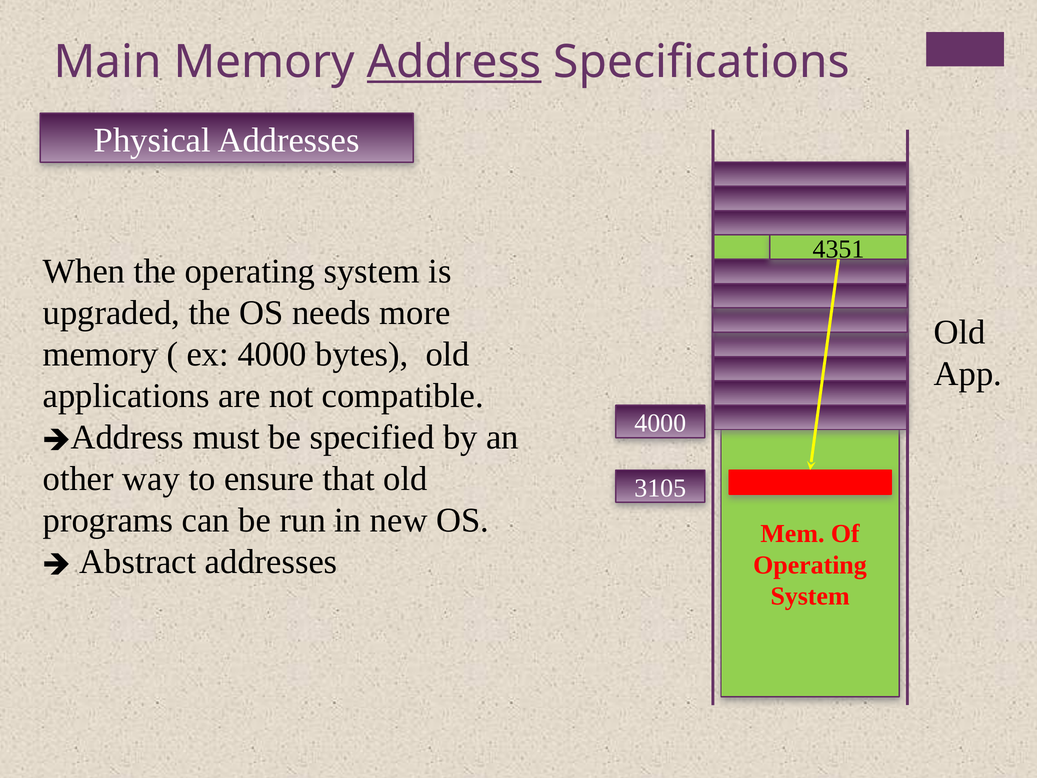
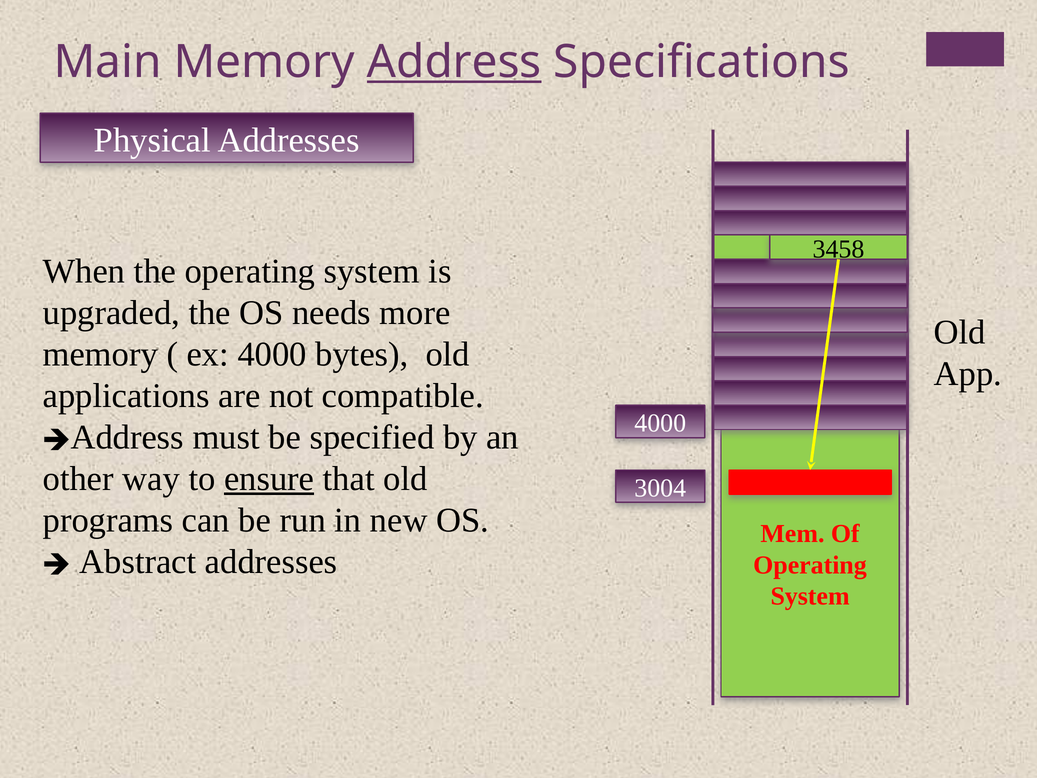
4351: 4351 -> 3458 (838, 249)
ensure underline: none -> present (269, 479)
3105: 3105 -> 3004 (660, 488)
